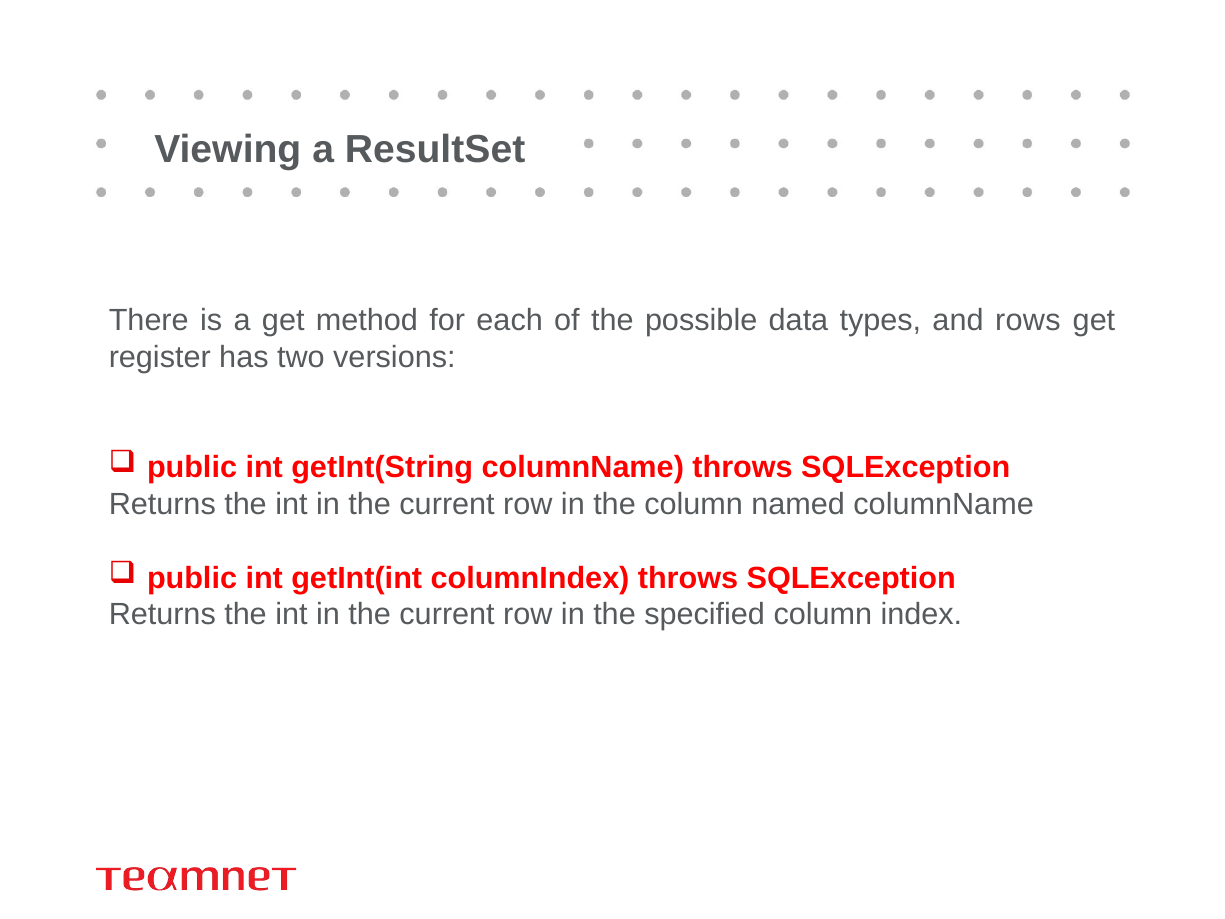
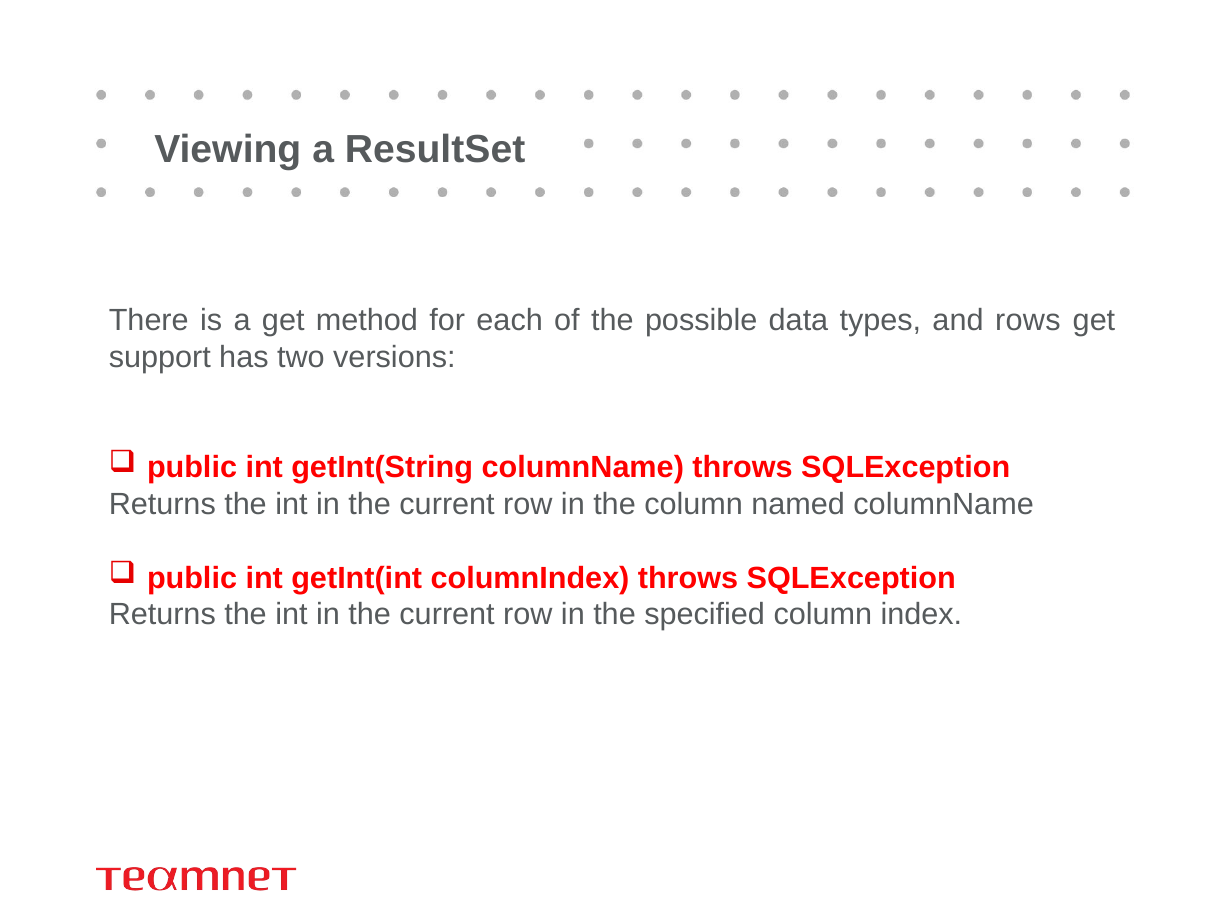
register: register -> support (160, 357)
